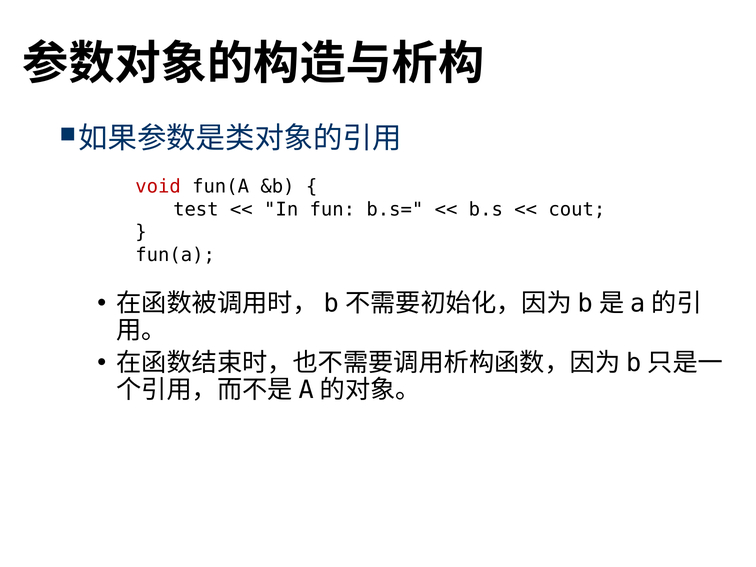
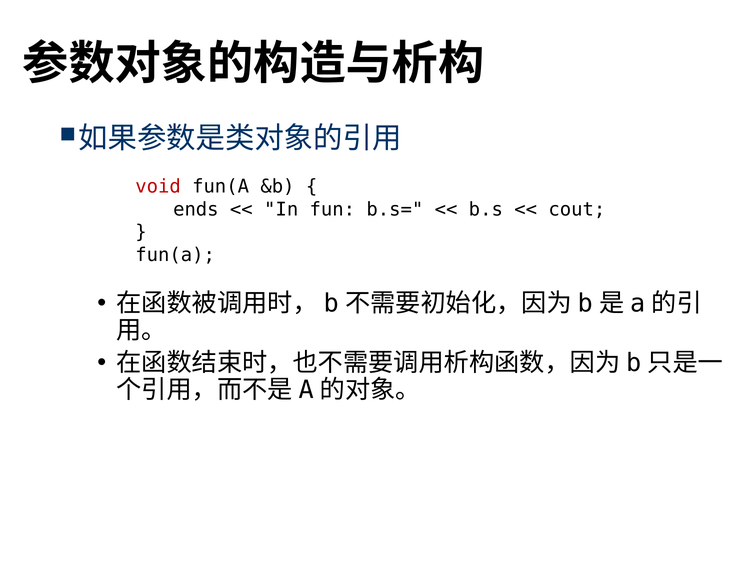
test: test -> ends (196, 209)
